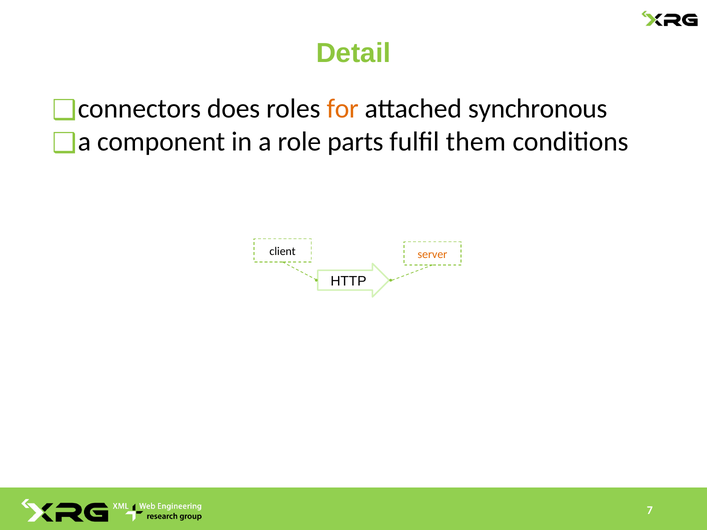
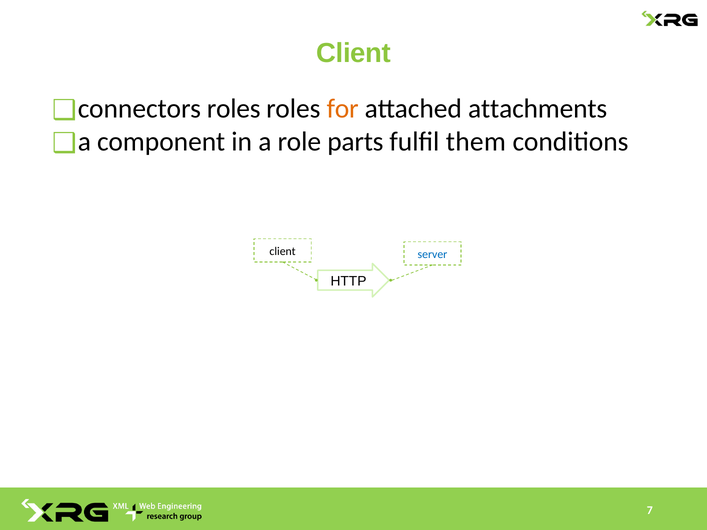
Detail: Detail -> Client (354, 53)
does: does -> roles (234, 109)
synchronous: synchronous -> attachments (538, 109)
server colour: orange -> blue (432, 254)
